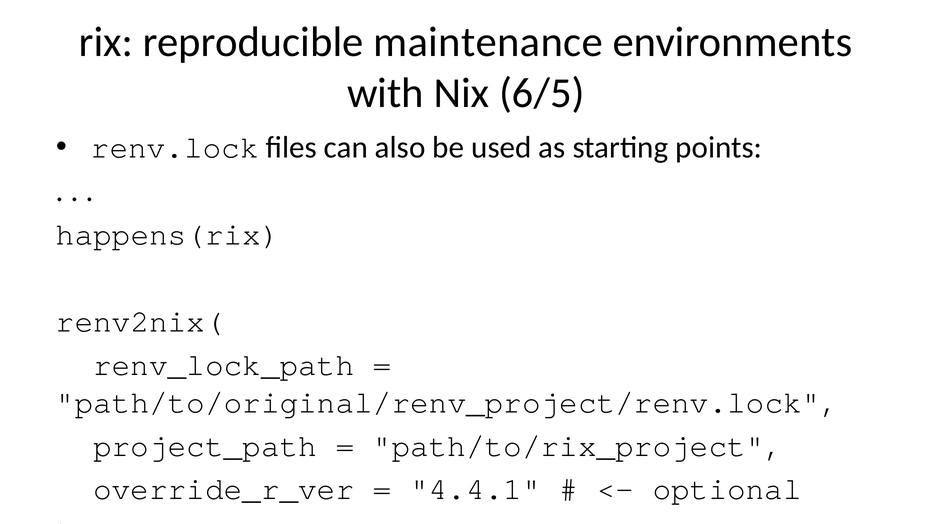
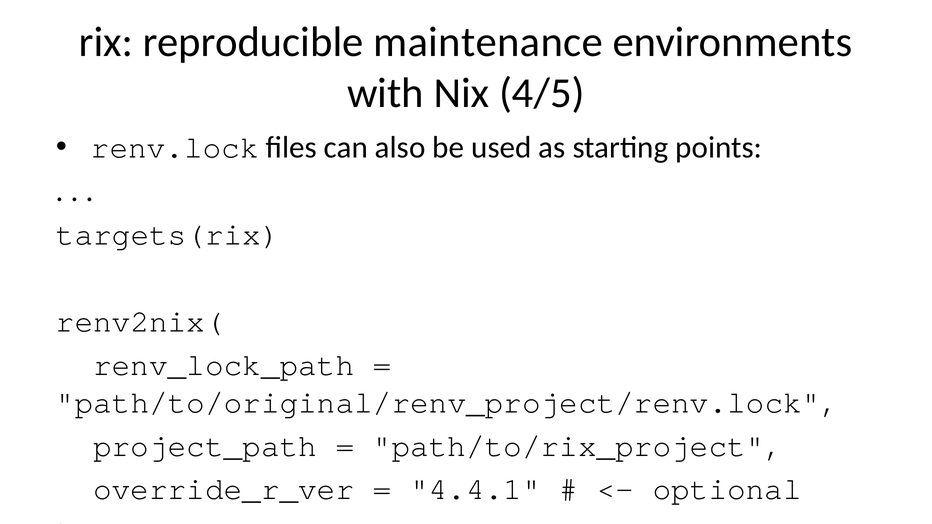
6/5: 6/5 -> 4/5 (542, 93)
happens(rix: happens(rix -> targets(rix (168, 235)
